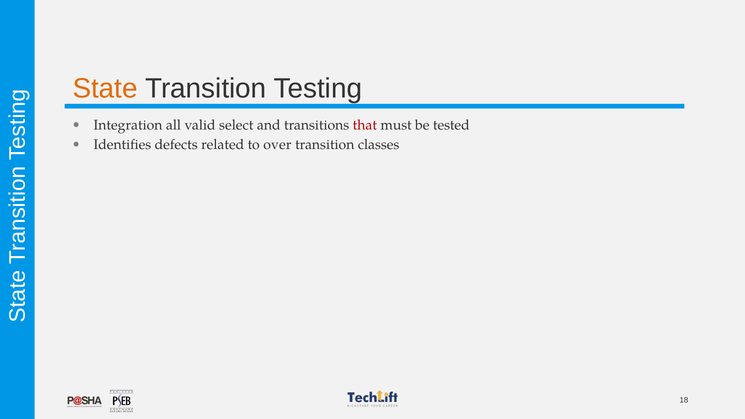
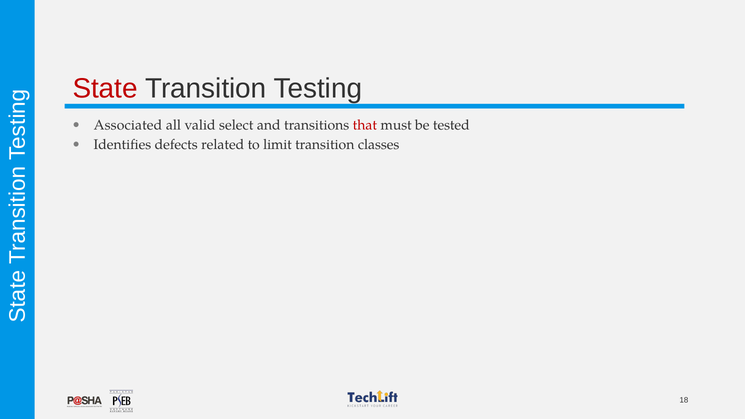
State colour: orange -> red (105, 89)
Integration: Integration -> Associated (128, 125)
over: over -> limit (278, 144)
